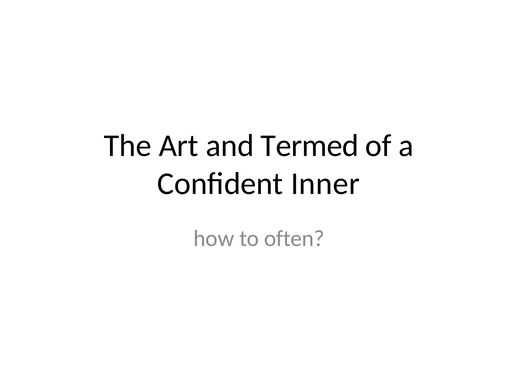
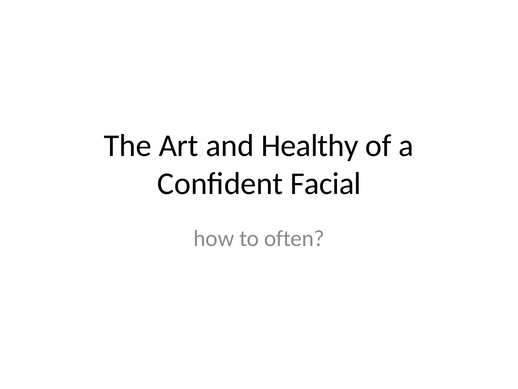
Termed: Termed -> Healthy (310, 146)
Inner: Inner -> Facial (326, 184)
